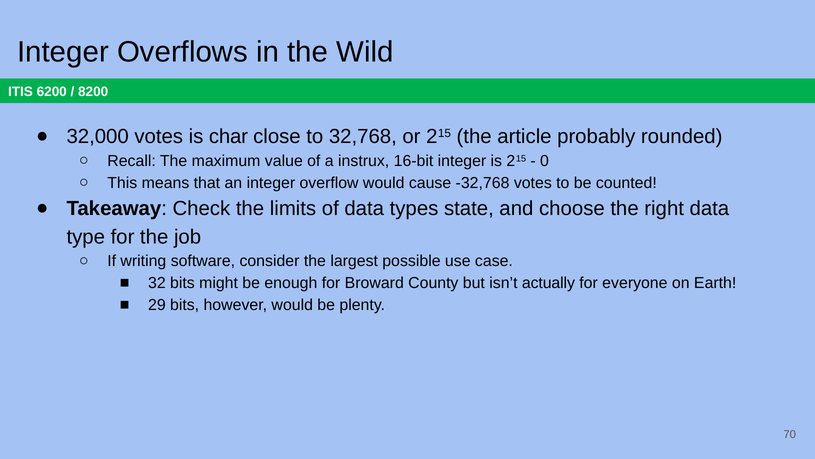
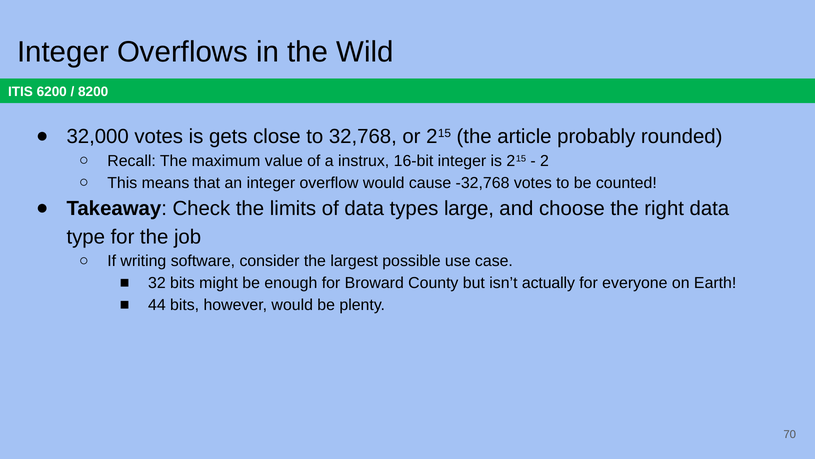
char: char -> gets (228, 137)
0: 0 -> 2 (544, 161)
state: state -> large (469, 209)
29: 29 -> 44 (157, 305)
